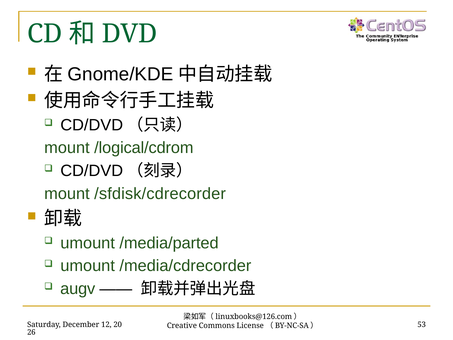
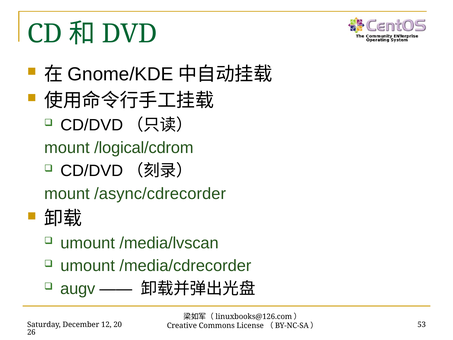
/sfdisk/cdrecorder: /sfdisk/cdrecorder -> /async/cdrecorder (160, 193)
/media/parted: /media/parted -> /media/lvscan (169, 243)
